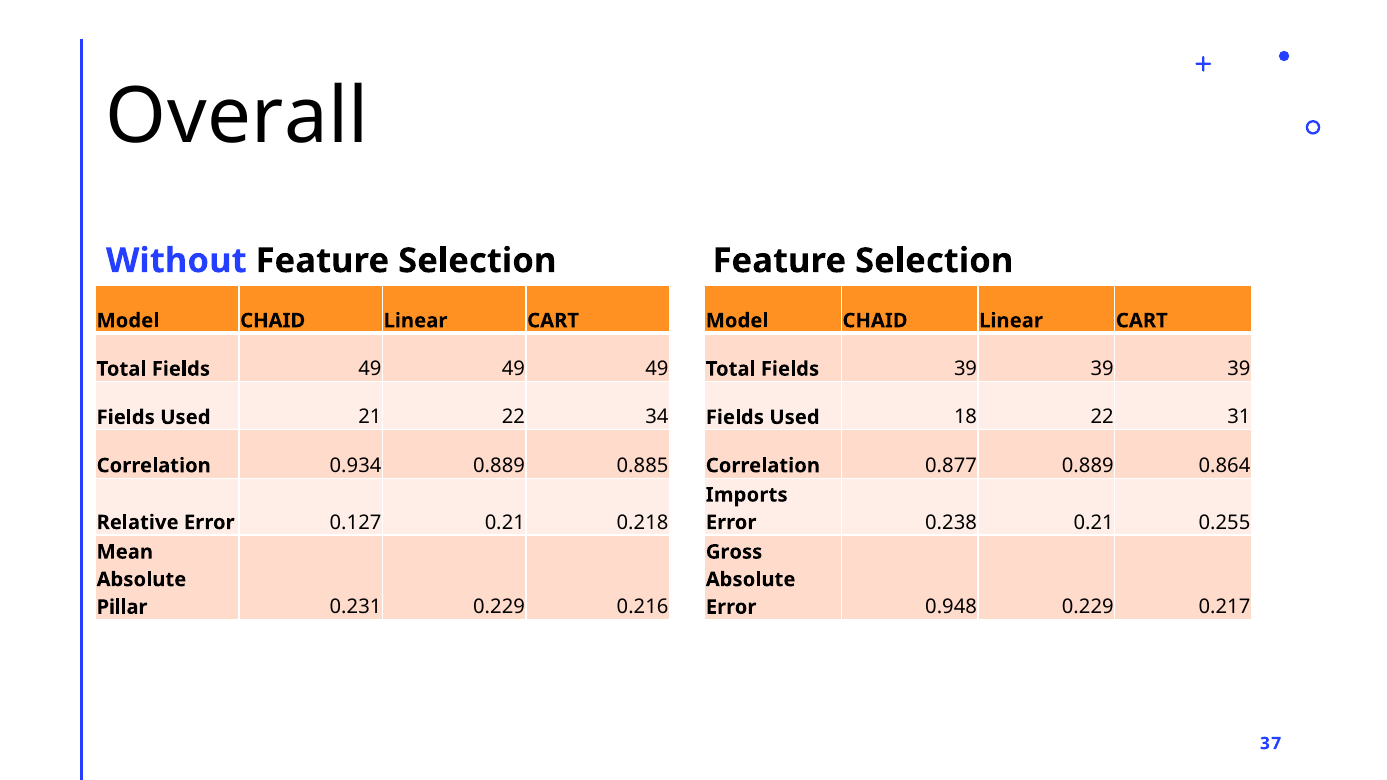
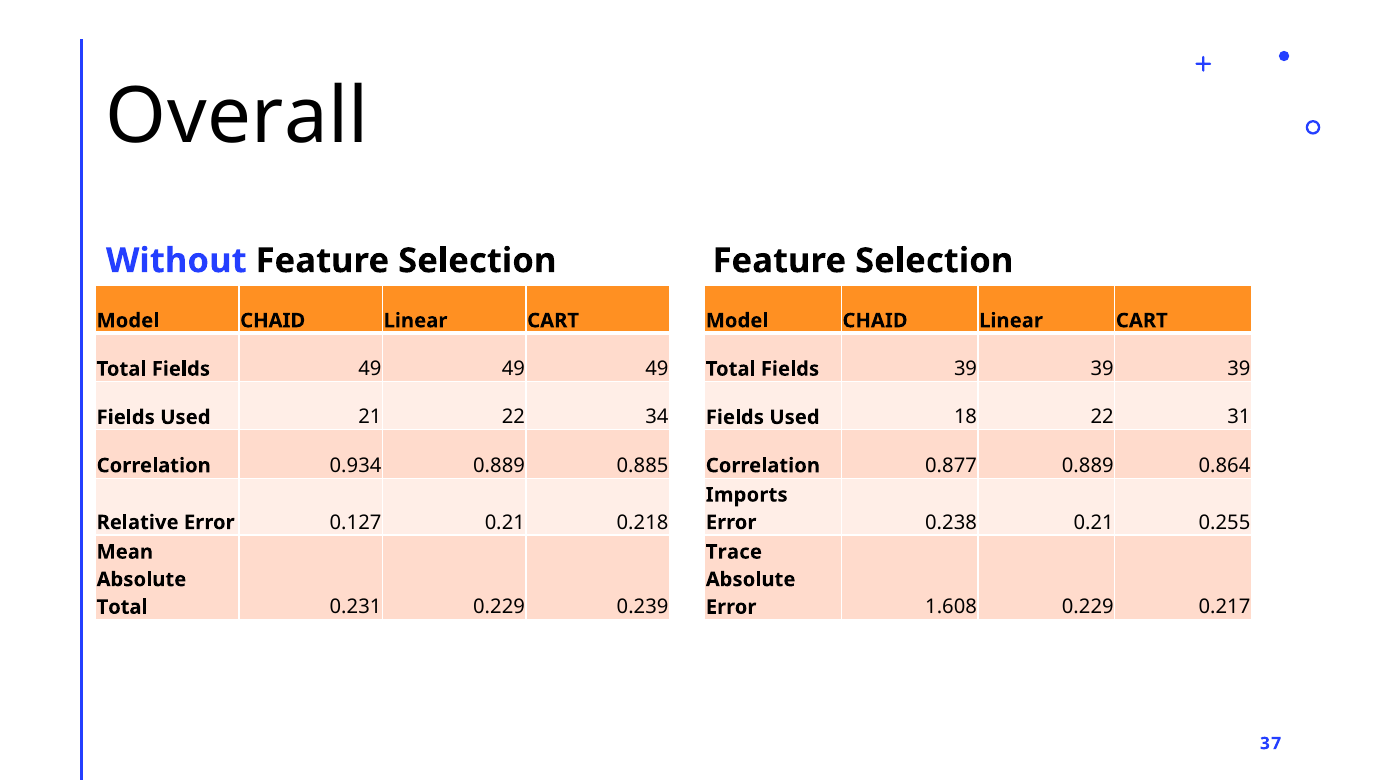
Gross: Gross -> Trace (734, 552)
Pillar: Pillar -> Total (122, 607)
0.216: 0.216 -> 0.239 (643, 607)
0.948: 0.948 -> 1.608 (951, 607)
